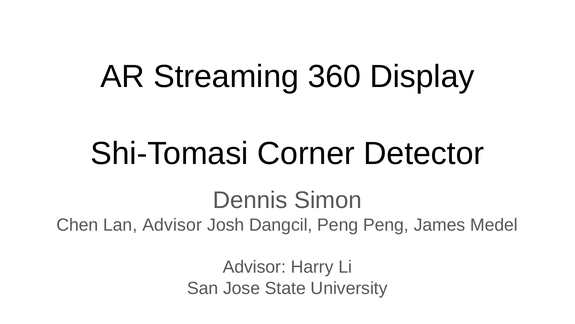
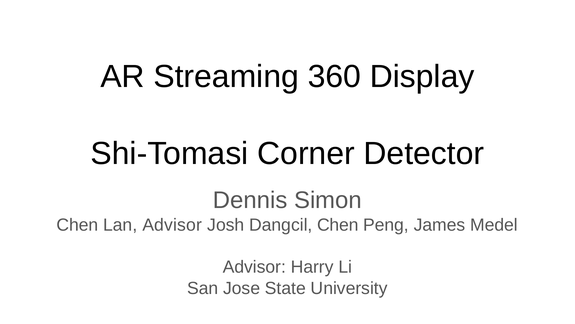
Dangcil Peng: Peng -> Chen (338, 224)
